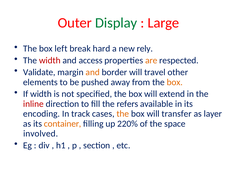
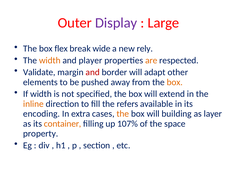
Display colour: green -> purple (116, 23)
left: left -> flex (61, 49)
hard: hard -> wide (102, 49)
width colour: red -> orange (50, 61)
access: access -> player (91, 61)
and colour: orange -> red (93, 73)
travel: travel -> adapt (155, 73)
inline colour: red -> orange (33, 104)
track: track -> extra (81, 114)
transfer: transfer -> building (177, 114)
220%: 220% -> 107% (128, 124)
involved: involved -> property (41, 134)
